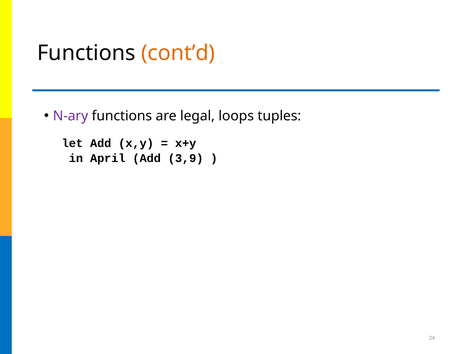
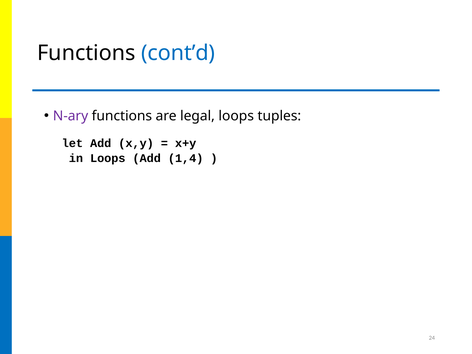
cont’d colour: orange -> blue (178, 53)
in April: April -> Loops (108, 158)
3,9: 3,9 -> 1,4 (186, 158)
